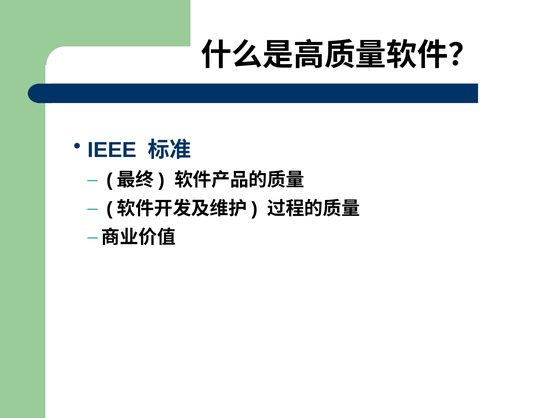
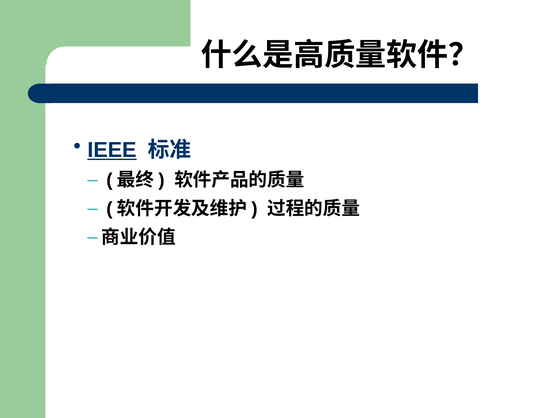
IEEE underline: none -> present (112, 150)
